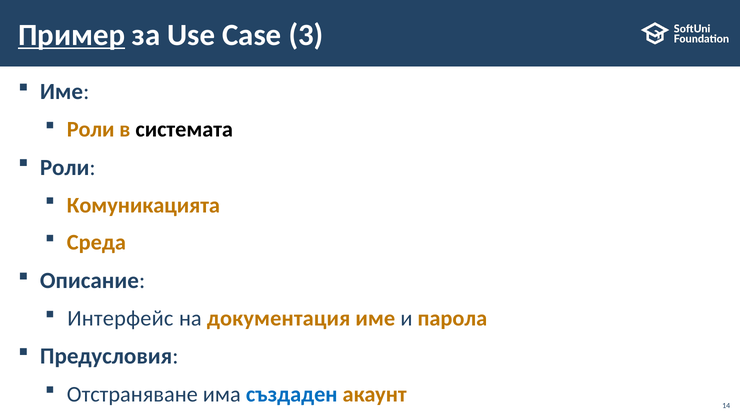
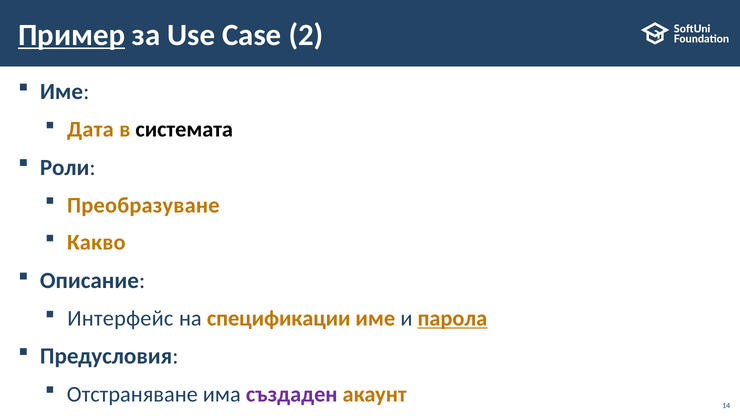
3: 3 -> 2 (306, 35)
Роли: Роли -> Дата (90, 129)
Комуникацията: Комуникацията -> Преобразуване (143, 205)
Среда: Среда -> Какво (96, 243)
документация: документация -> спецификации (279, 319)
парола underline: none -> present (452, 319)
създаден colour: blue -> purple (292, 394)
